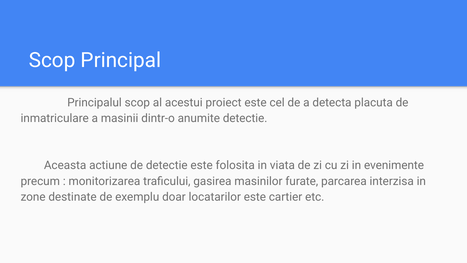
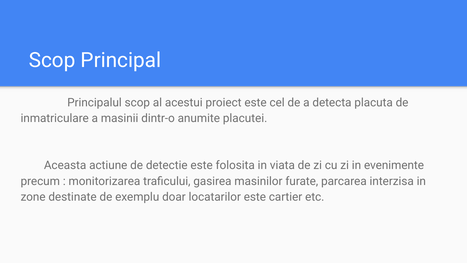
anumite detectie: detectie -> placutei (245, 118)
